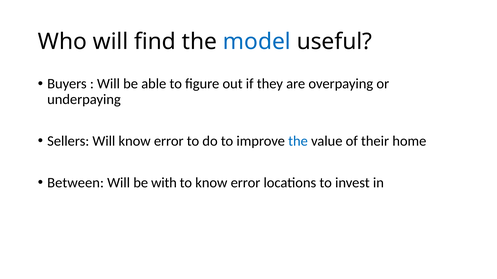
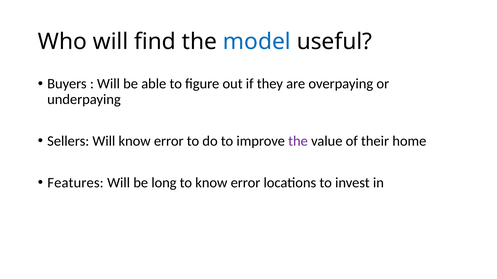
the colour: blue -> purple (298, 141)
Between: Between -> Features (76, 183)
with: with -> long (164, 183)
